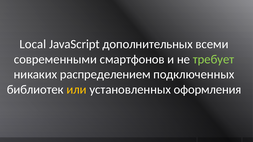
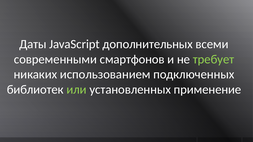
Local: Local -> Даты (33, 44)
распределением: распределением -> использованием (105, 75)
или colour: yellow -> light green (77, 90)
оформления: оформления -> применение (208, 90)
